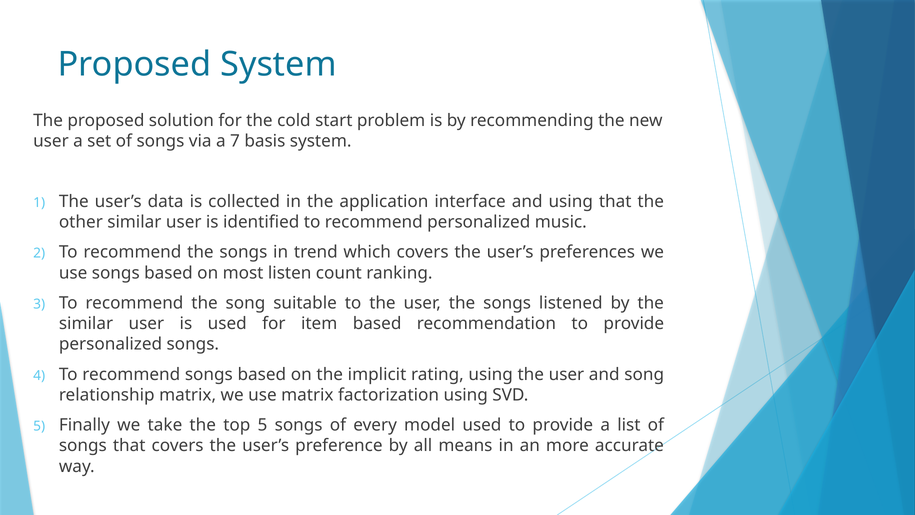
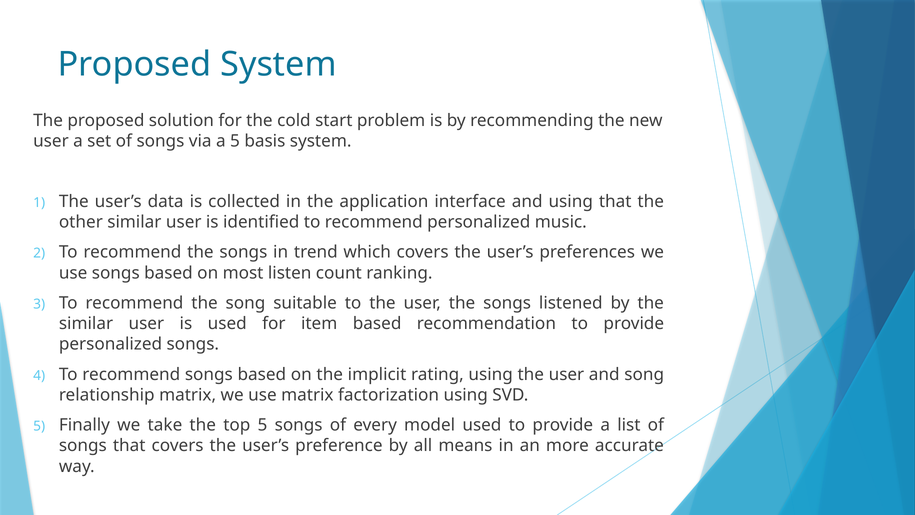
a 7: 7 -> 5 (235, 141)
